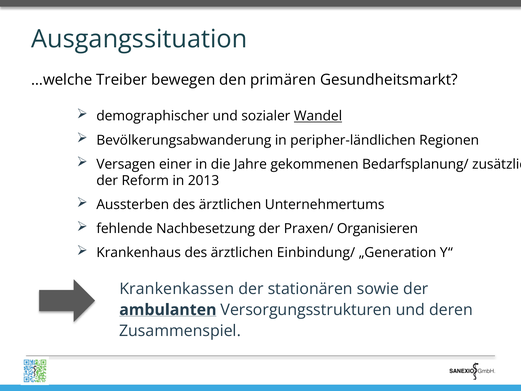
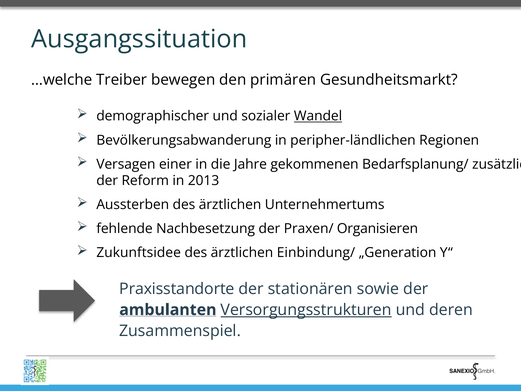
Krankenhaus: Krankenhaus -> Zukunftsidee (139, 253)
Krankenkassen: Krankenkassen -> Praxisstandorte (177, 289)
Versorgungsstrukturen underline: none -> present (306, 310)
